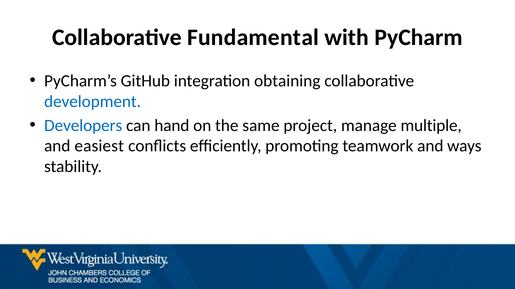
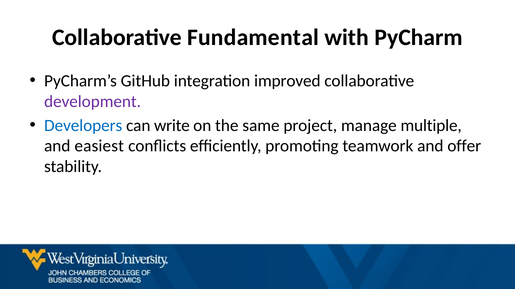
obtaining: obtaining -> improved (287, 81)
development colour: blue -> purple (93, 102)
hand: hand -> write (172, 126)
ways: ways -> offer (464, 146)
